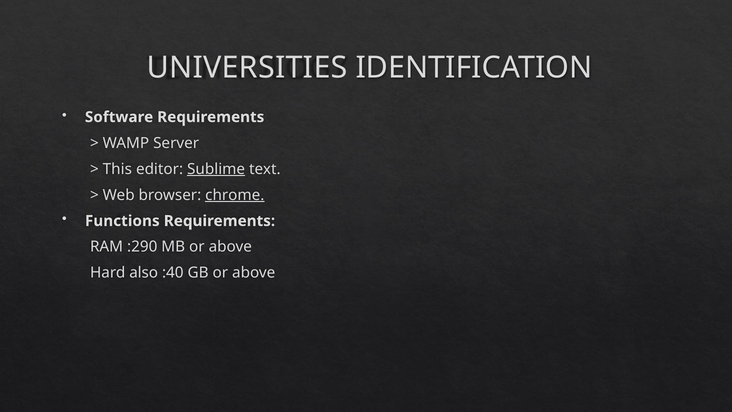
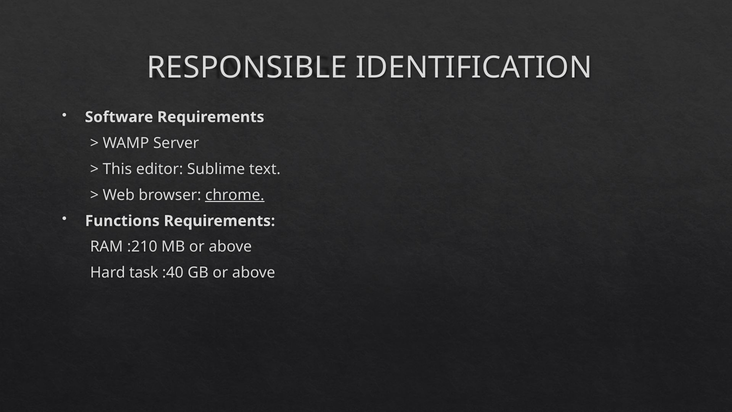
UNIVERSITIES: UNIVERSITIES -> RESPONSIBLE (247, 68)
Sublime underline: present -> none (216, 169)
:290: :290 -> :210 (142, 247)
also: also -> task (144, 273)
